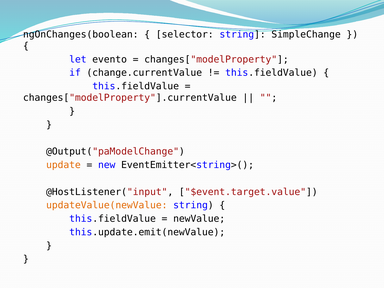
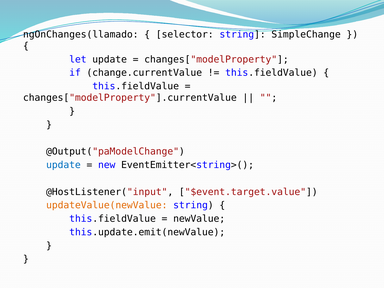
ngOnChanges(boolean: ngOnChanges(boolean -> ngOnChanges(llamado (81, 34)
let evento: evento -> update (110, 59)
update colour: orange -> blue (63, 165)
